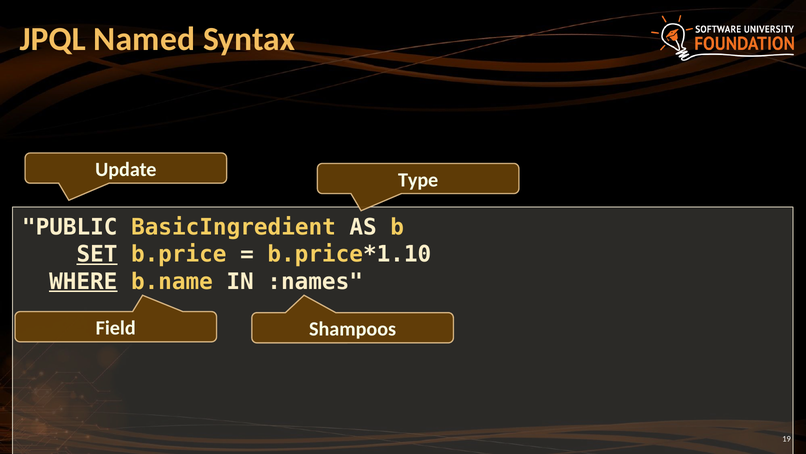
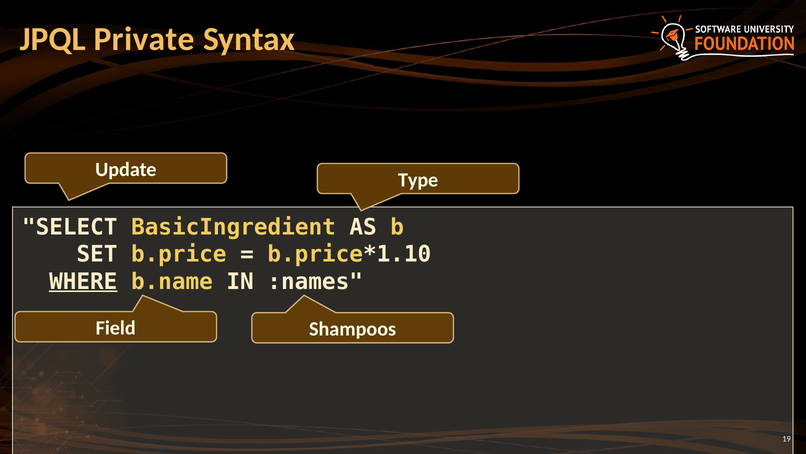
Named: Named -> Private (144, 39)
PUBLIC: PUBLIC -> SELECT (70, 227)
SET underline: present -> none (97, 254)
